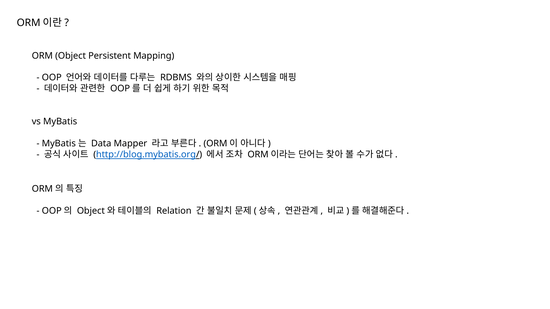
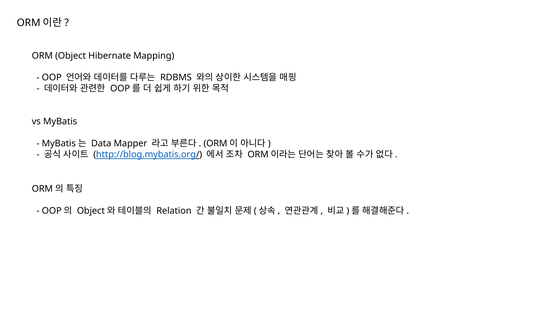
Persistent: Persistent -> Hibernate (110, 56)
